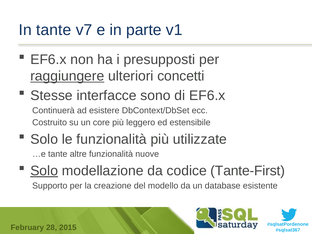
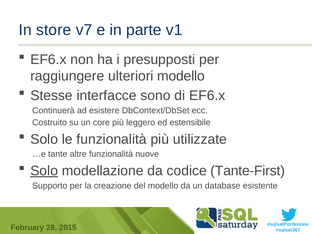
In tante: tante -> store (54, 30)
raggiungere underline: present -> none (67, 76)
ulteriori concetti: concetti -> modello (181, 76)
